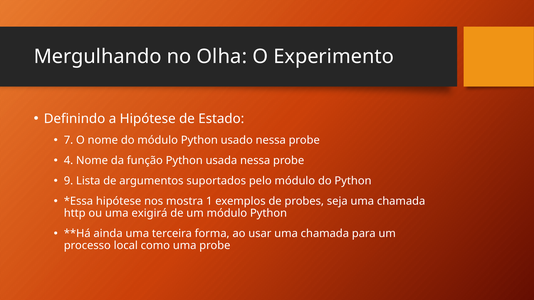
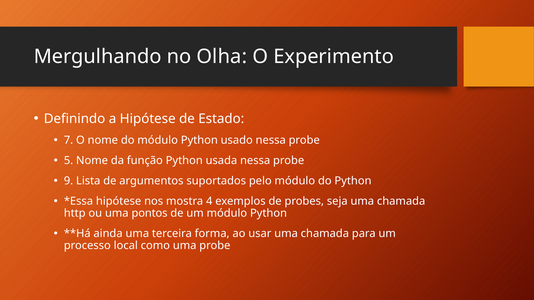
4: 4 -> 5 (69, 161)
1: 1 -> 4 (209, 202)
exigirá: exigirá -> pontos (150, 214)
